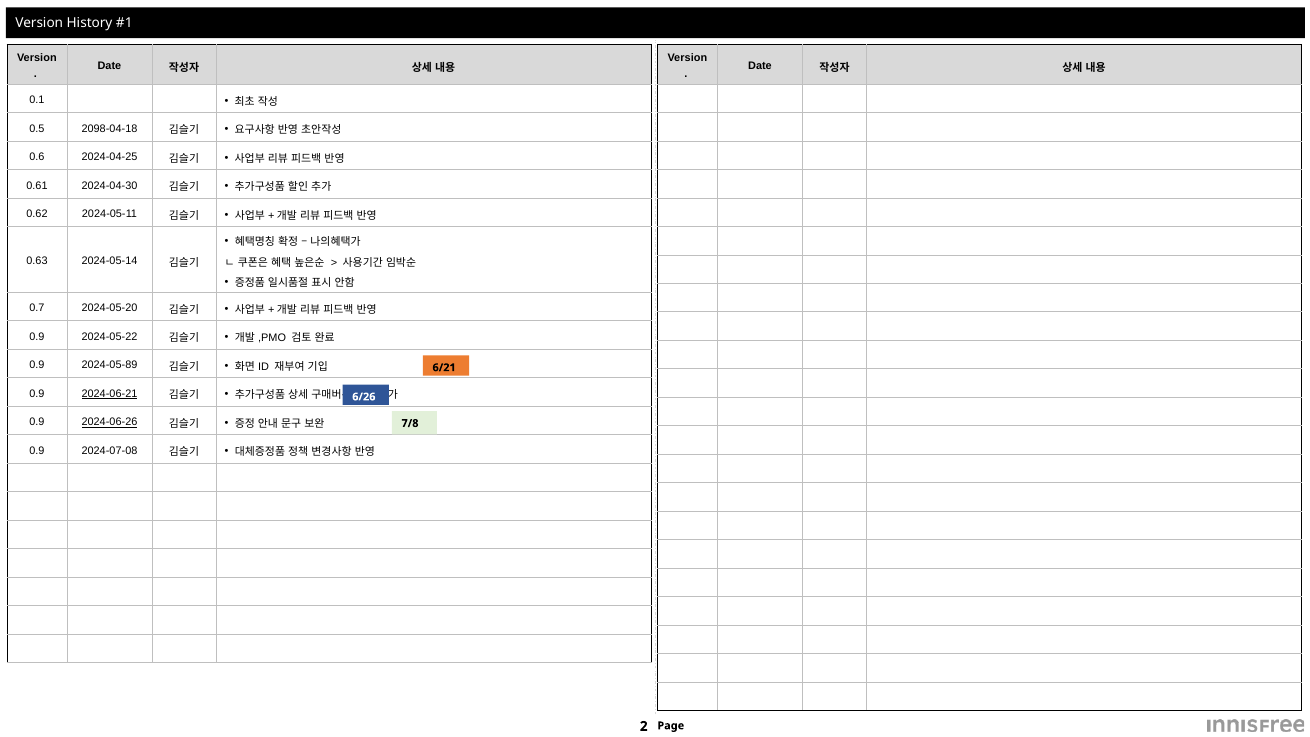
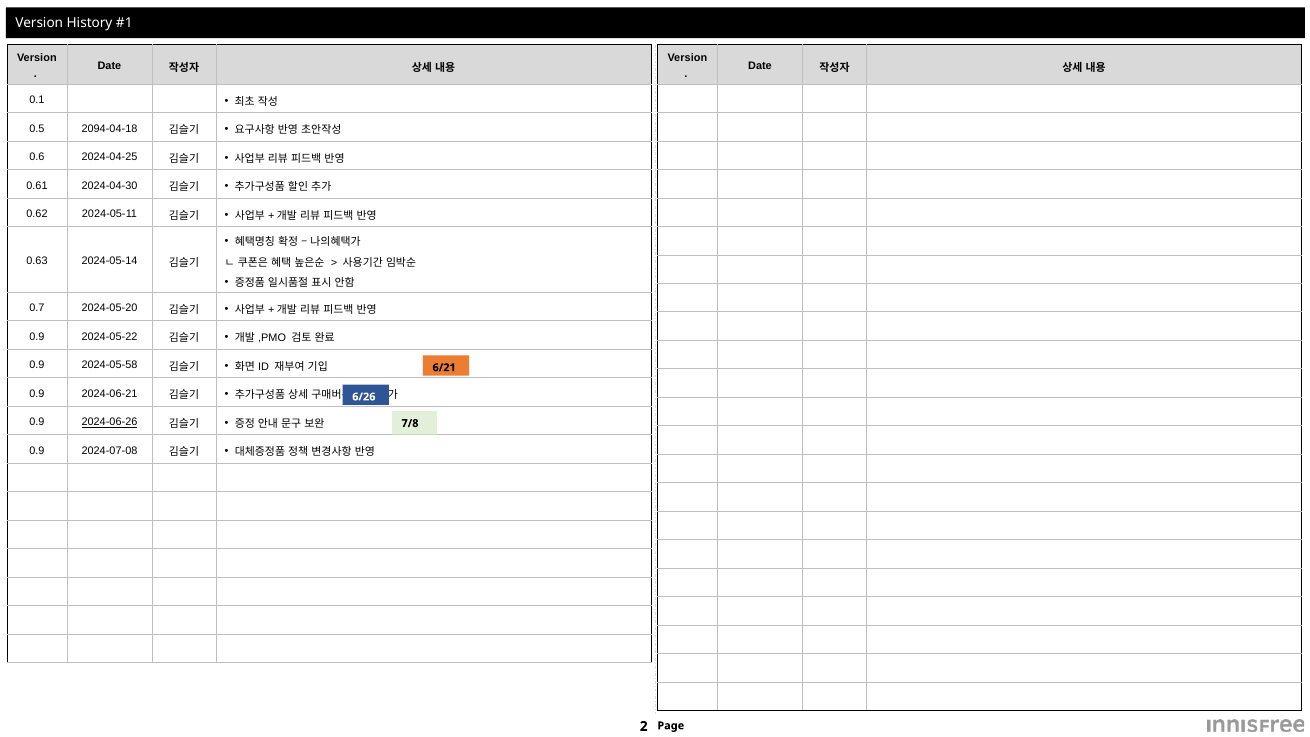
2098-04-18: 2098-04-18 -> 2094-04-18 (109, 129)
2024-05-89: 2024-05-89 -> 2024-05-58 (109, 365)
2024-06-21 underline: present -> none (109, 394)
